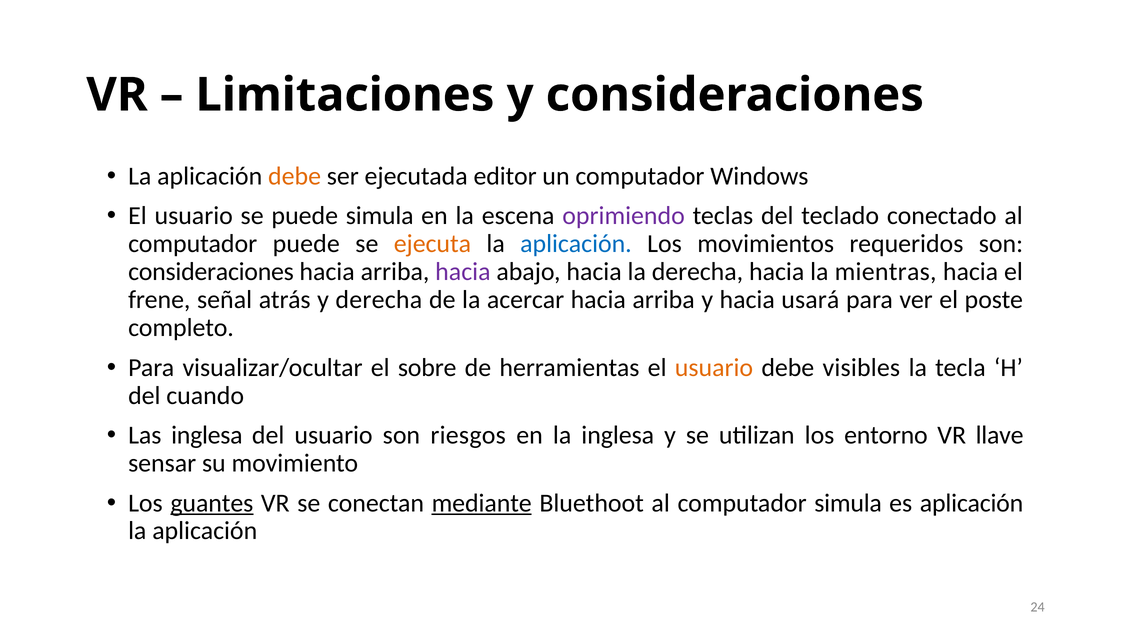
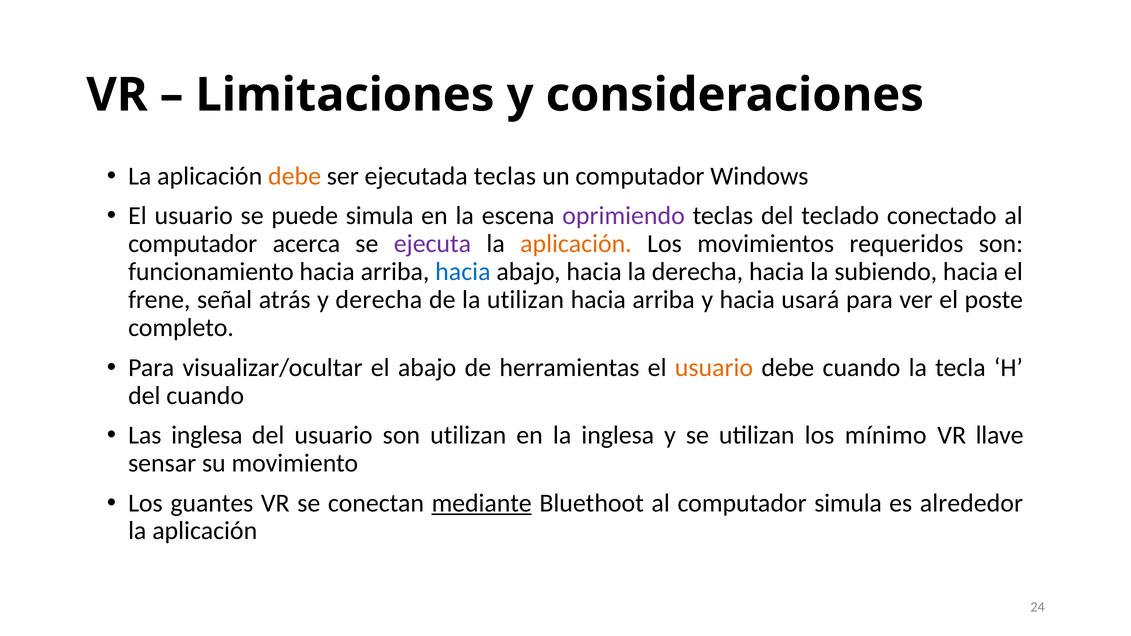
ejecutada editor: editor -> teclas (505, 176)
computador puede: puede -> acerca (306, 244)
ejecuta colour: orange -> purple (432, 244)
aplicación colour: blue -> orange (576, 244)
consideraciones: consideraciones -> funcionamiento (211, 272)
hacia colour: purple -> blue (463, 272)
mientras: mientras -> subiendo (886, 272)
la acercar: acercar -> utilizan (526, 300)
el sobre: sobre -> abajo (427, 368)
debe visibles: visibles -> cuando (861, 368)
son riesgos: riesgos -> utilizan (468, 435)
entorno: entorno -> mínimo (886, 435)
guantes underline: present -> none (212, 503)
es aplicación: aplicación -> alrededor (971, 503)
